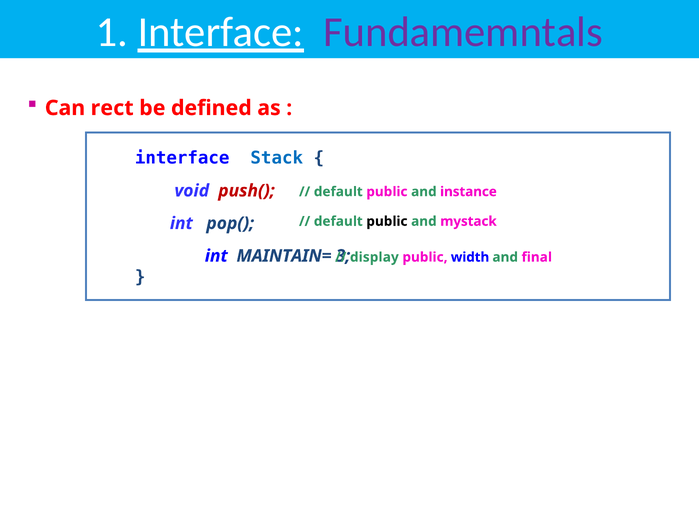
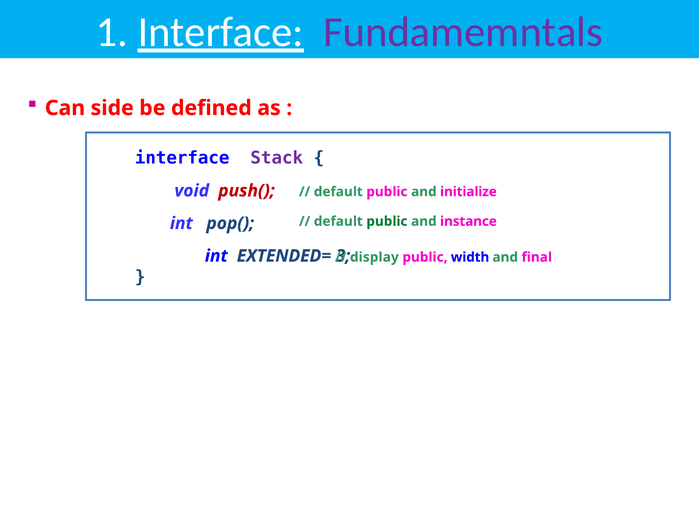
rect: rect -> side (112, 108)
Stack colour: blue -> purple (277, 158)
instance: instance -> initialize (468, 192)
public colour: black -> green (387, 221)
mystack: mystack -> instance (468, 221)
MAINTAIN=: MAINTAIN= -> EXTENDED= (284, 256)
